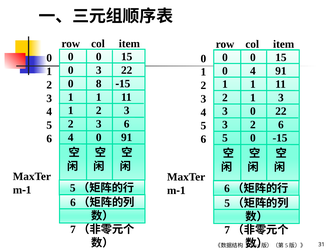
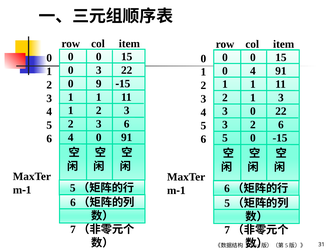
8: 8 -> 9 (99, 84)
